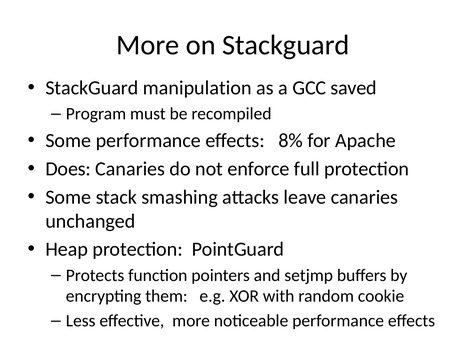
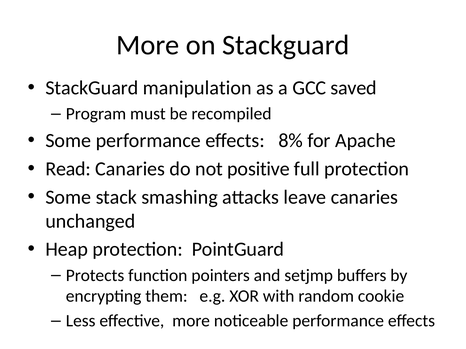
Does: Does -> Read (68, 169)
enforce: enforce -> positive (259, 169)
